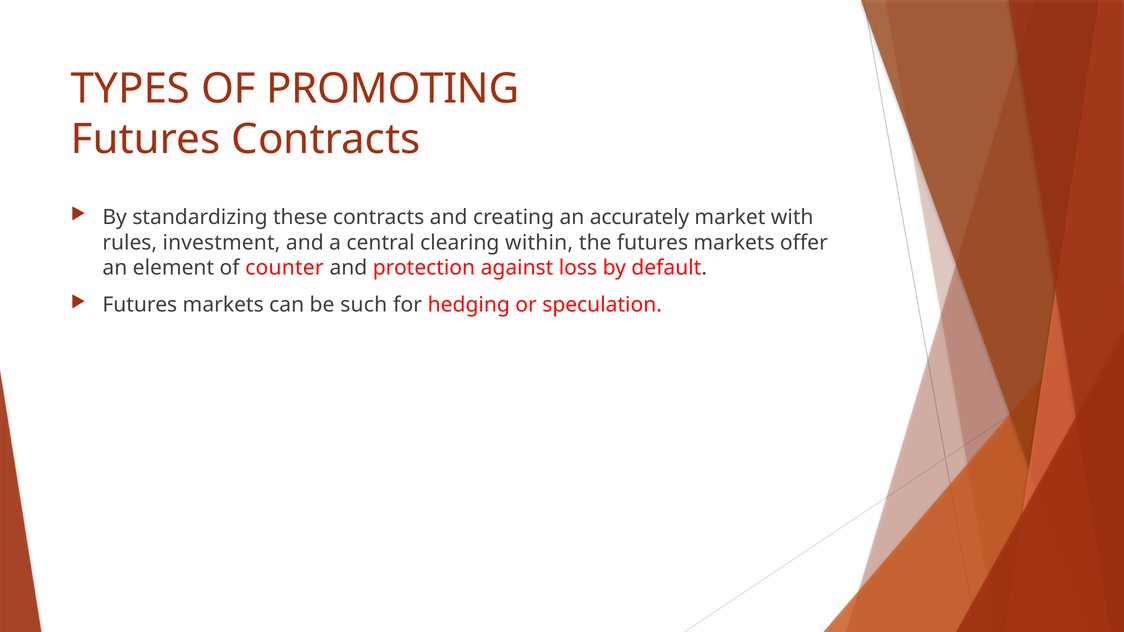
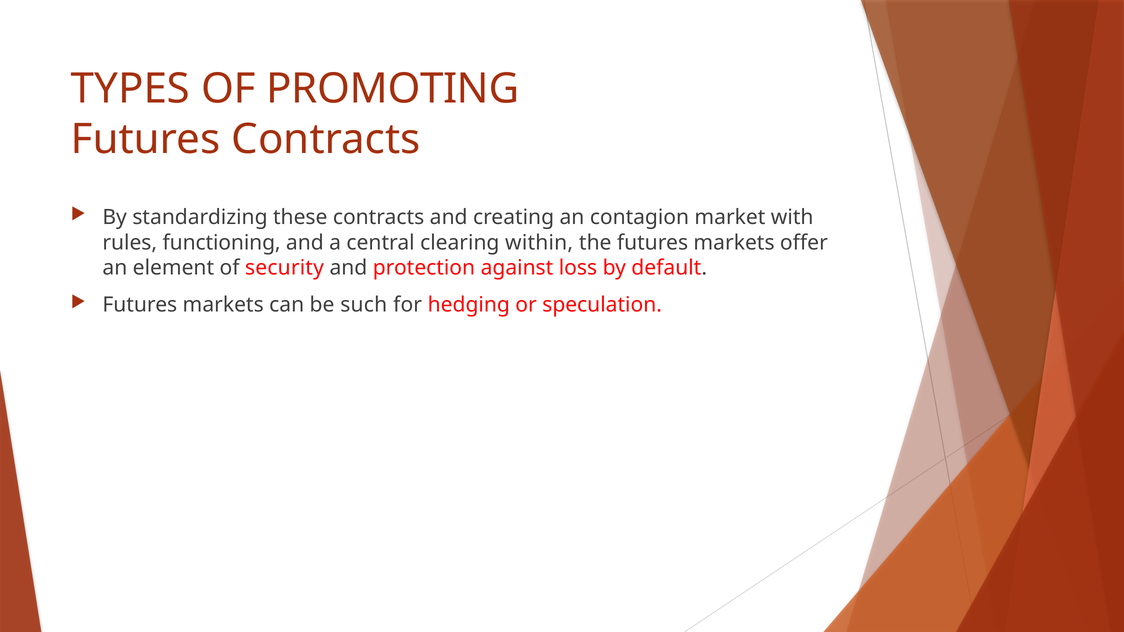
accurately: accurately -> contagion (639, 218)
investment: investment -> functioning (222, 243)
counter: counter -> security (284, 268)
